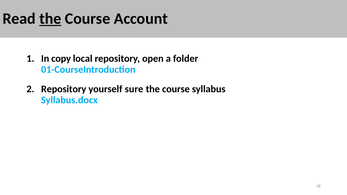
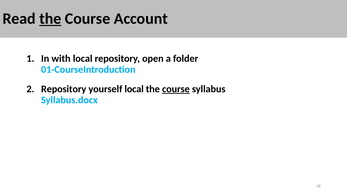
copy: copy -> with (61, 59)
yourself sure: sure -> local (134, 89)
course underline: none -> present (176, 89)
